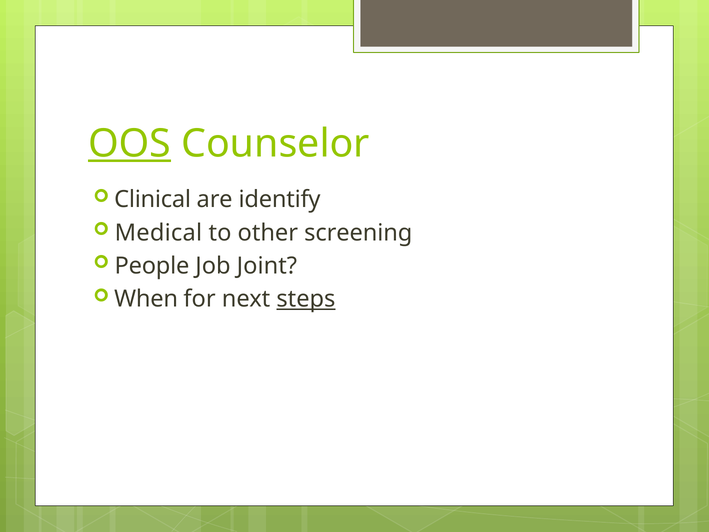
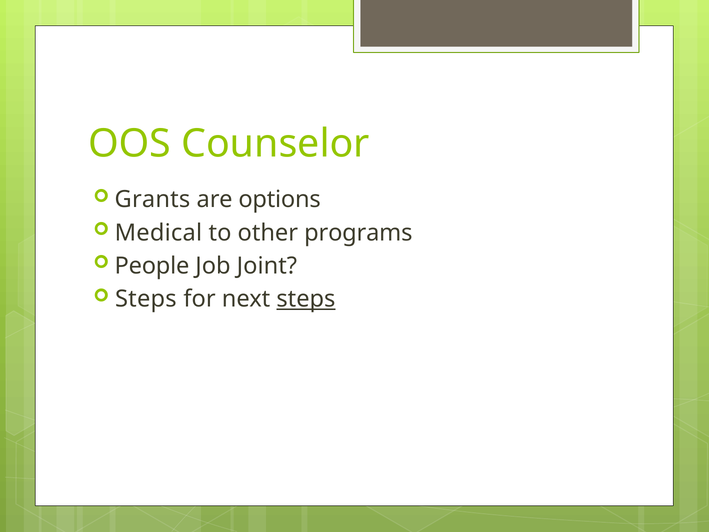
OOS underline: present -> none (130, 144)
Clinical: Clinical -> Grants (152, 200)
identify: identify -> options (280, 200)
screening: screening -> programs (358, 233)
When: When -> Steps (146, 299)
